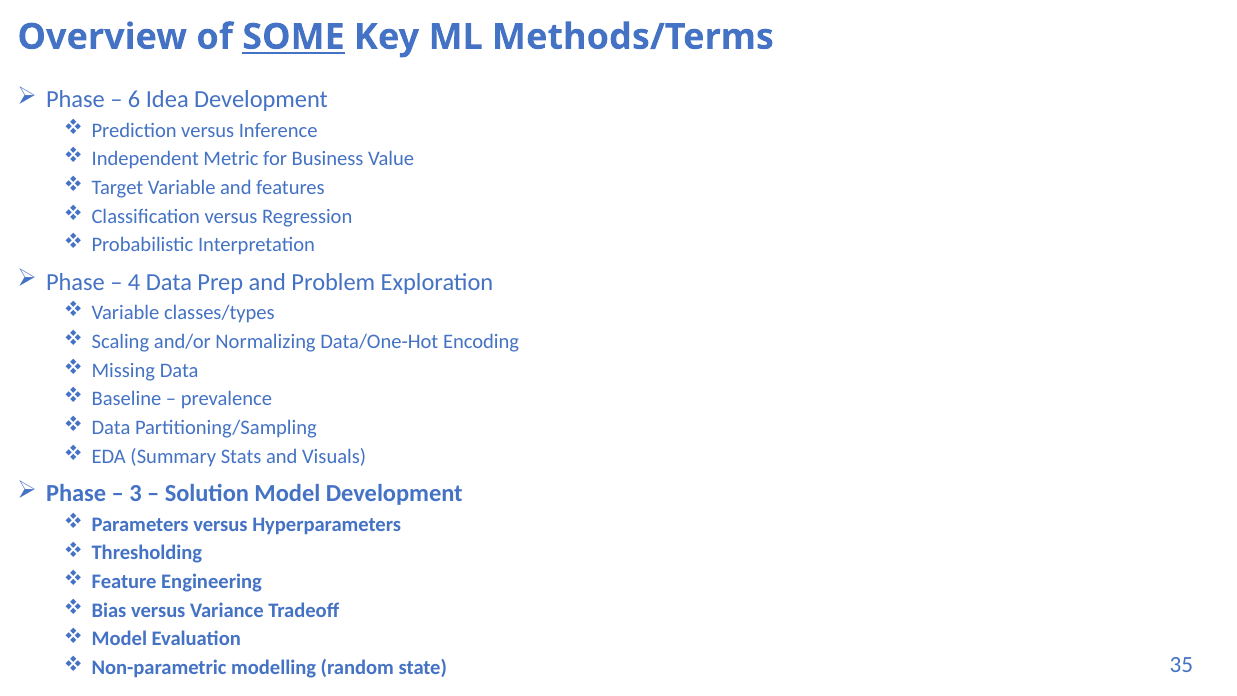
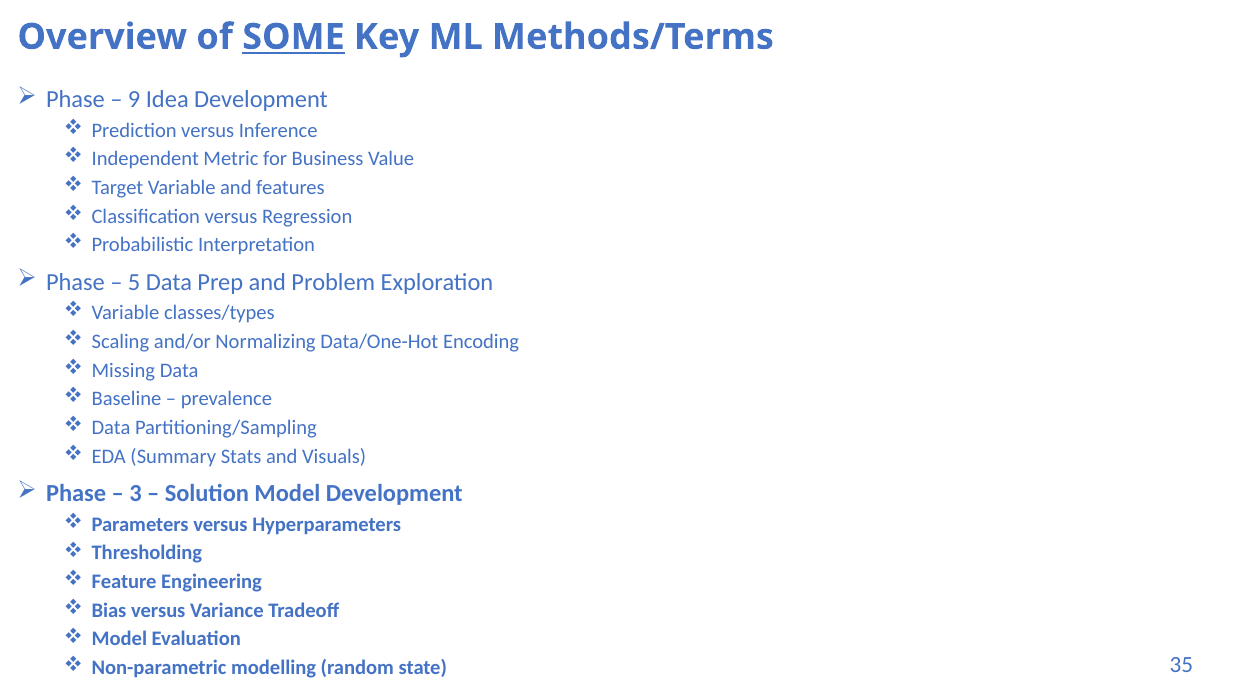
6: 6 -> 9 (134, 99)
4: 4 -> 5 (134, 282)
